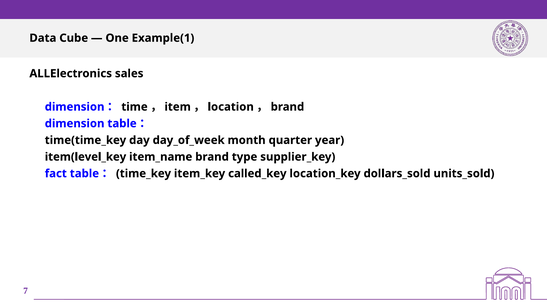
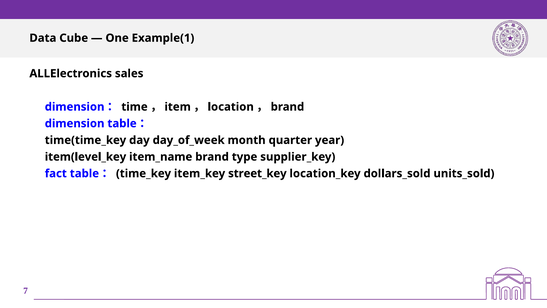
called_key: called_key -> street_key (257, 173)
